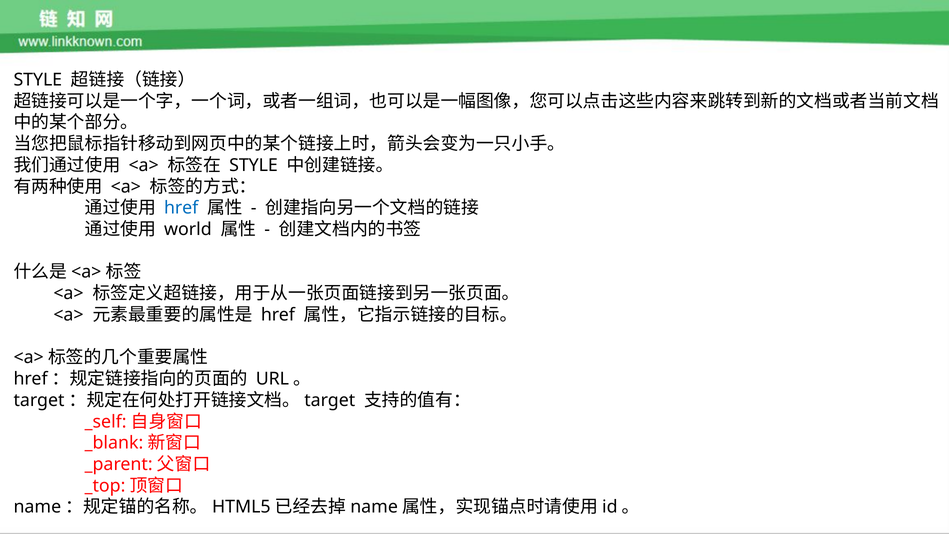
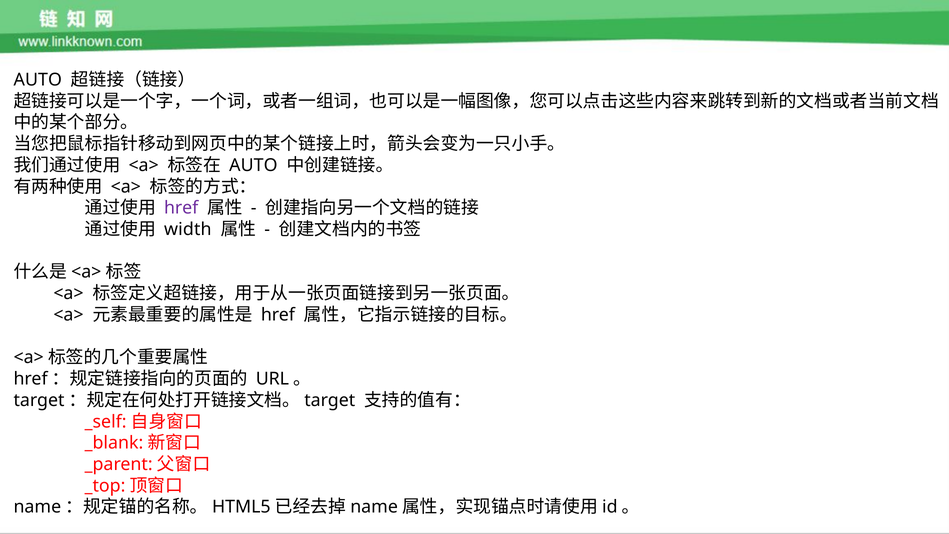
STYLE: STYLE -> AUTO (38, 80)
STYLE: STYLE -> AUTO (253, 165)
href colour: blue -> purple (181, 208)
world: world -> width (188, 229)
